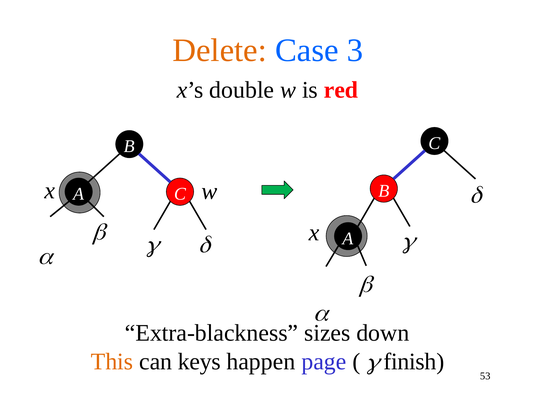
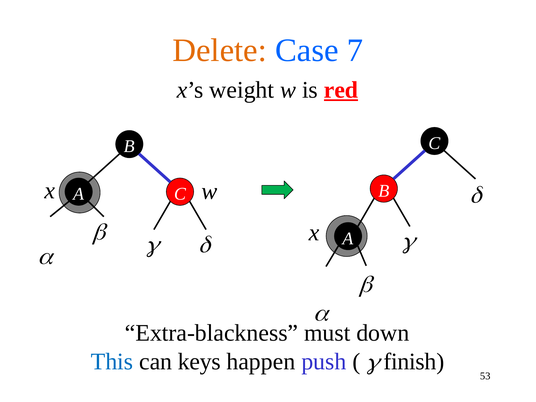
3: 3 -> 7 (355, 50)
double: double -> weight (242, 90)
red underline: none -> present (341, 90)
sizes: sizes -> must (327, 333)
This colour: orange -> blue (112, 362)
page: page -> push (324, 362)
